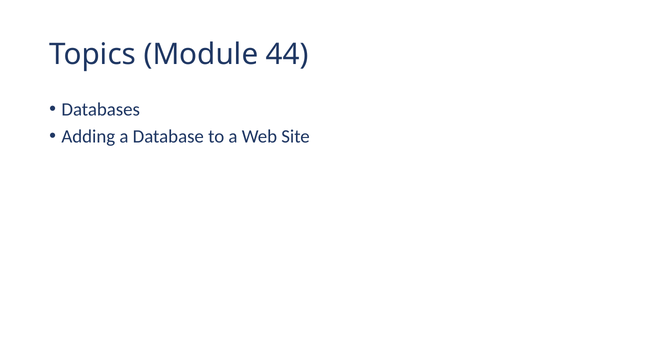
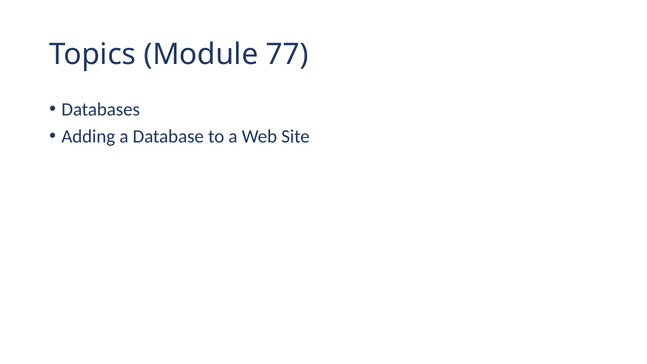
44: 44 -> 77 (287, 54)
